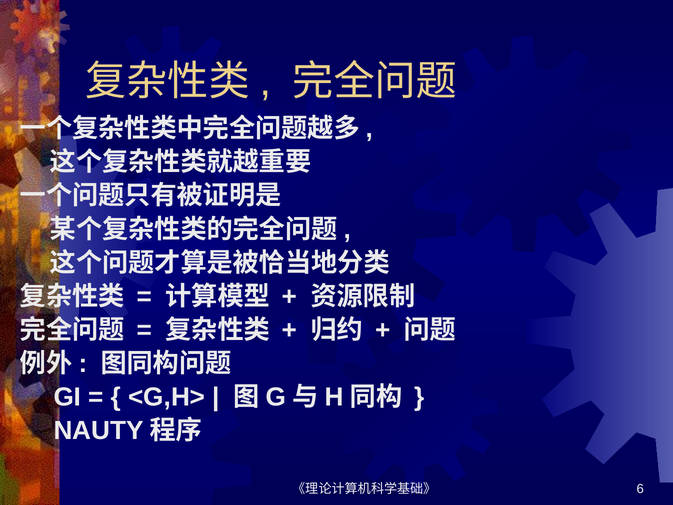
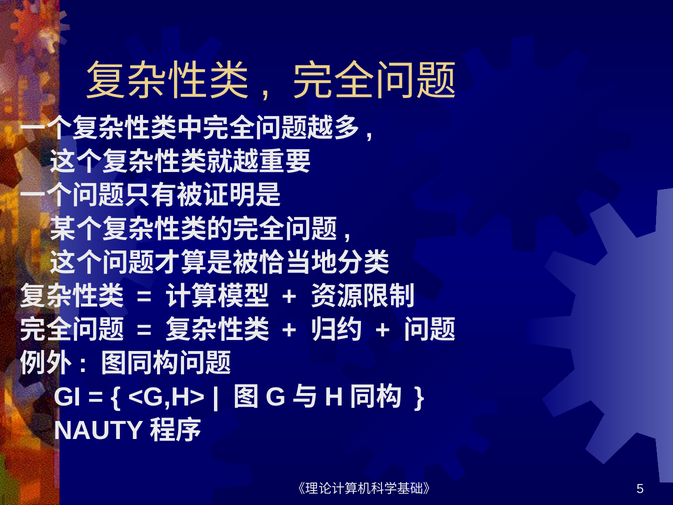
6: 6 -> 5 (640, 489)
